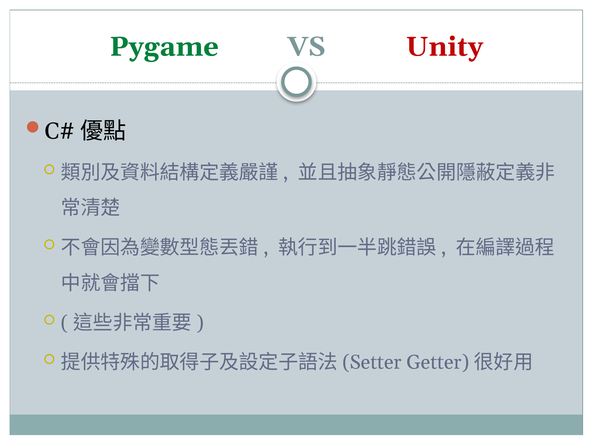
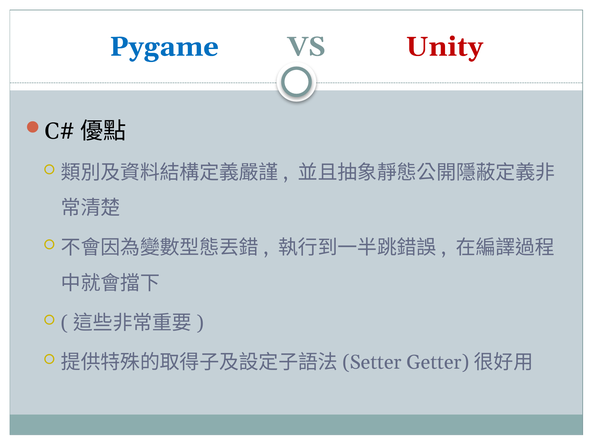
Pygame colour: green -> blue (164, 47)
